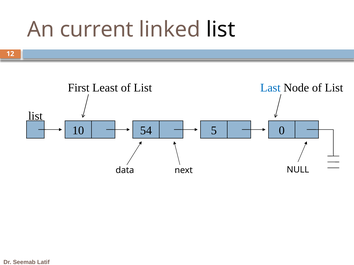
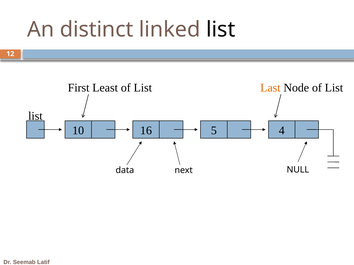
current: current -> distinct (97, 30)
Last colour: blue -> orange (270, 88)
54: 54 -> 16 (146, 131)
0: 0 -> 4 (282, 131)
